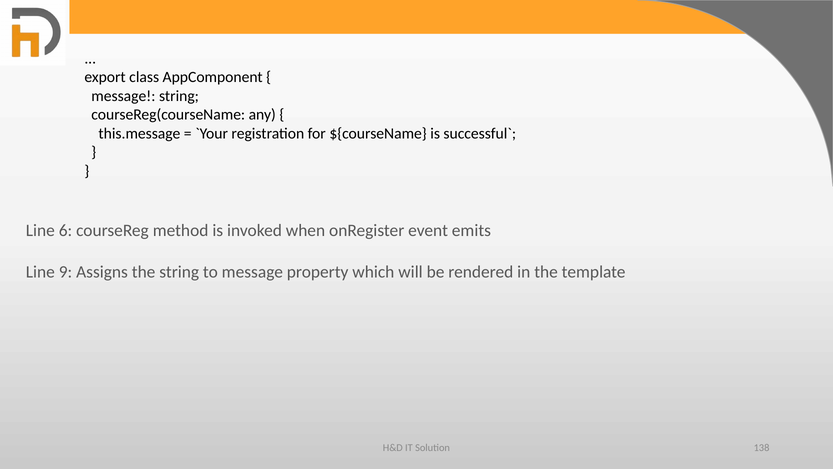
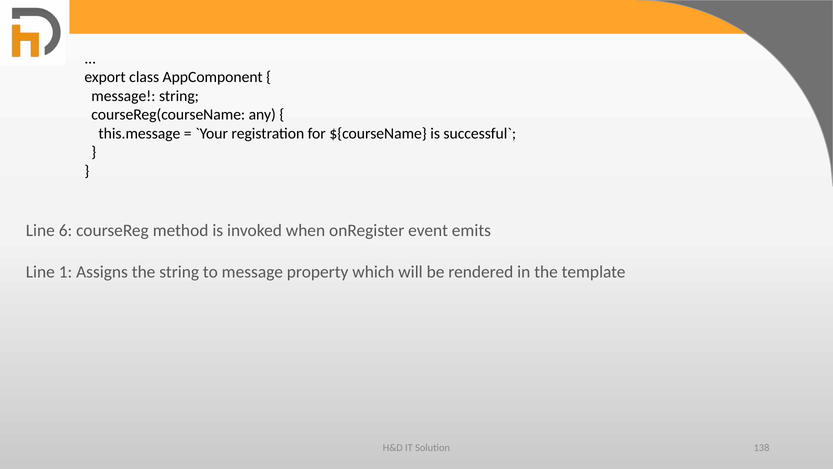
9: 9 -> 1 (66, 272)
